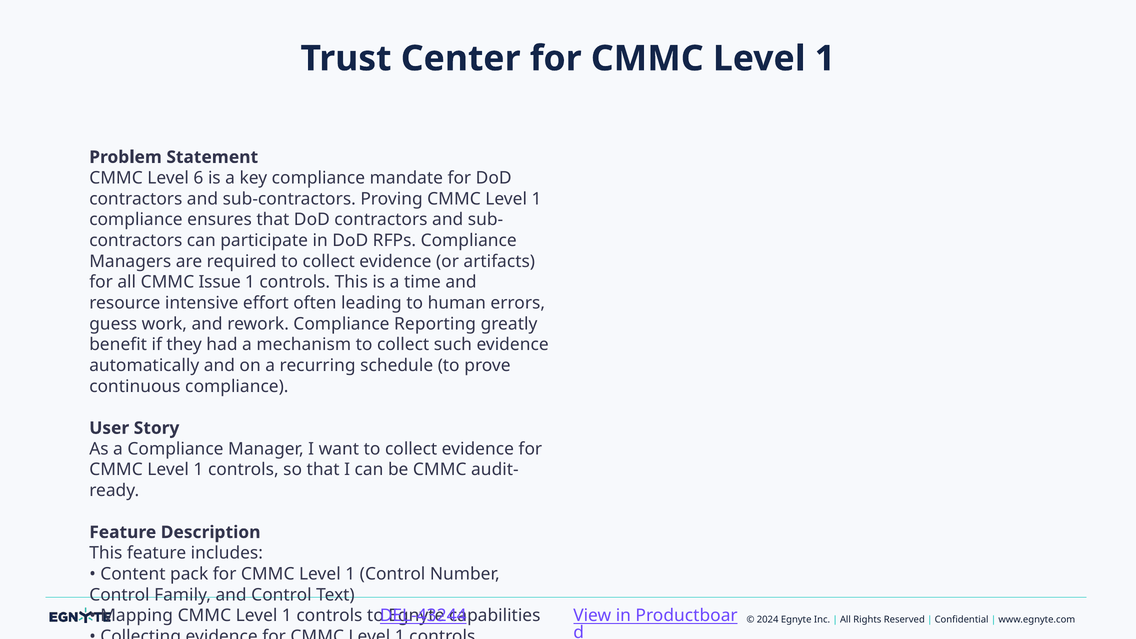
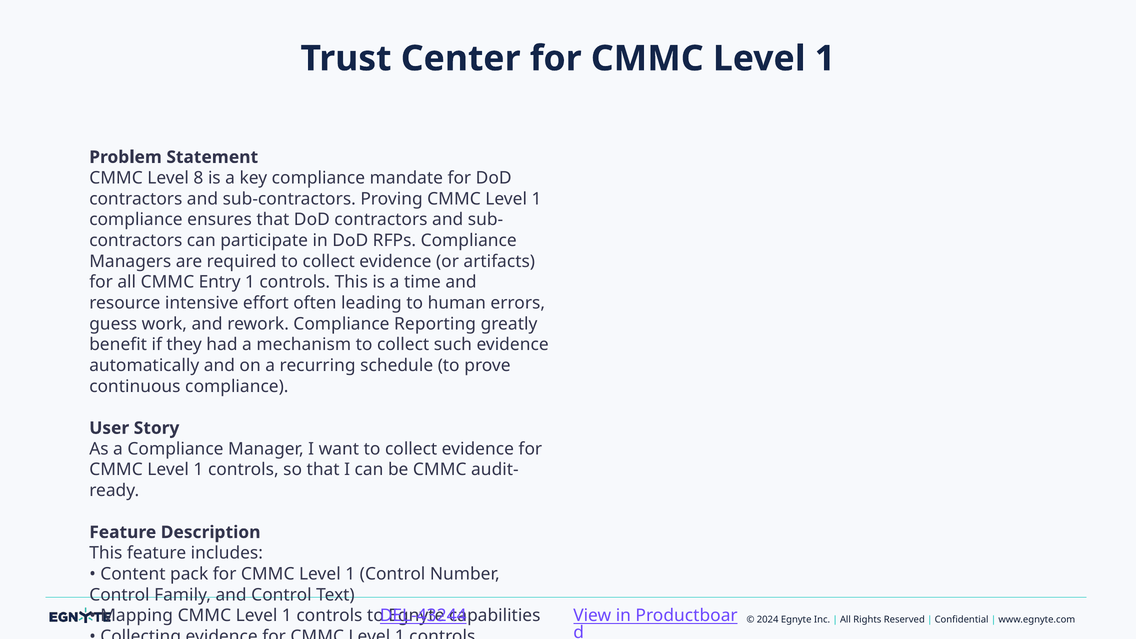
6: 6 -> 8 (198, 178)
Issue: Issue -> Entry (220, 282)
